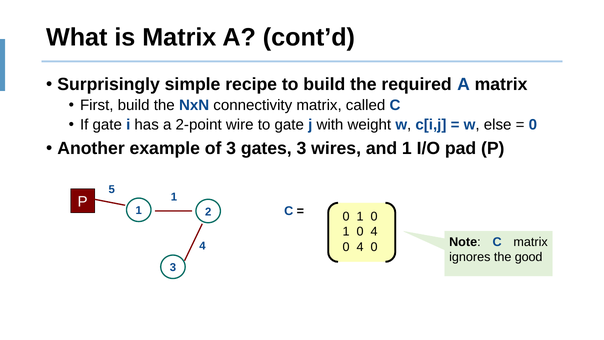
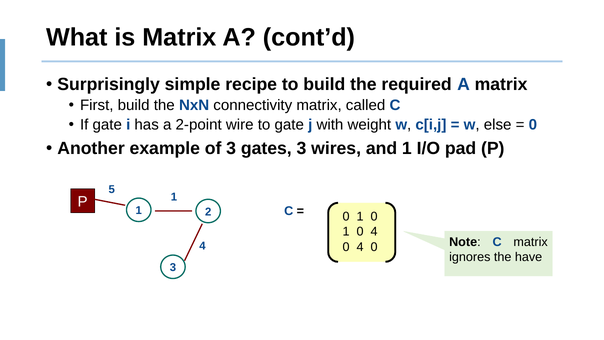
good: good -> have (529, 257)
